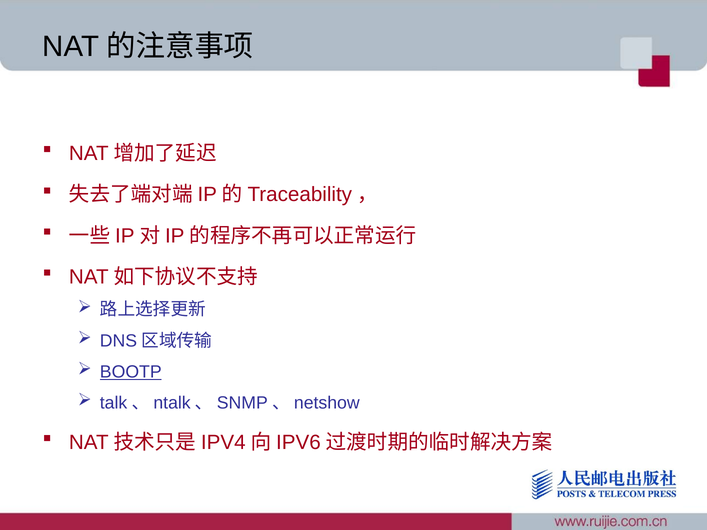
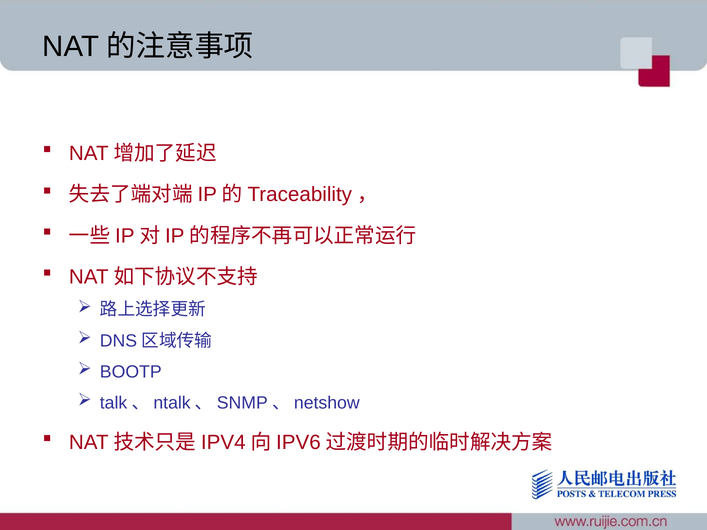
BOOTP underline: present -> none (131, 372)
